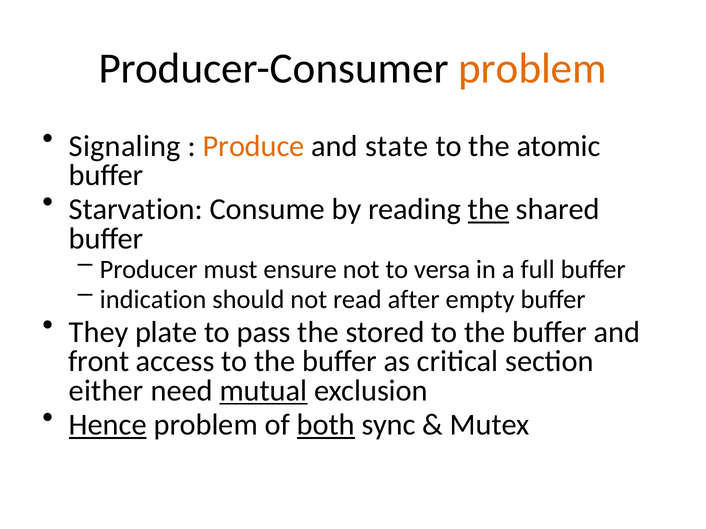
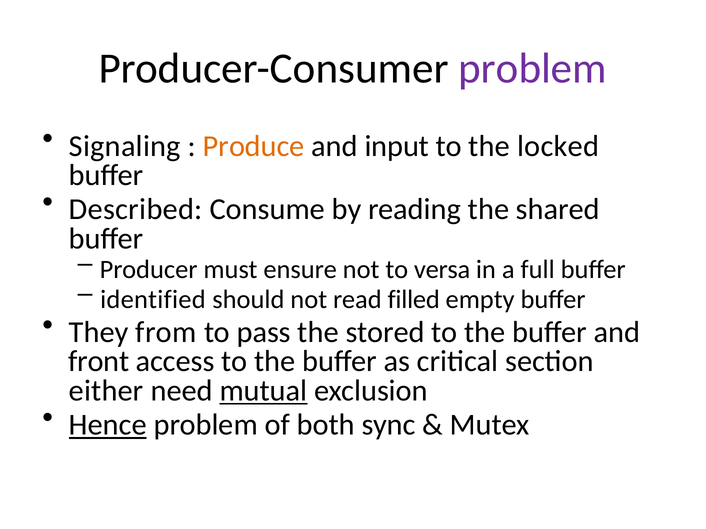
problem colour: orange -> purple (533, 68)
state: state -> input (397, 146)
atomic: atomic -> locked (558, 146)
Starvation: Starvation -> Described (136, 210)
the underline: present -> none (489, 210)
indication: indication -> identified (153, 300)
after: after -> filled (414, 300)
plate: plate -> from (166, 333)
both underline: present -> none (326, 425)
